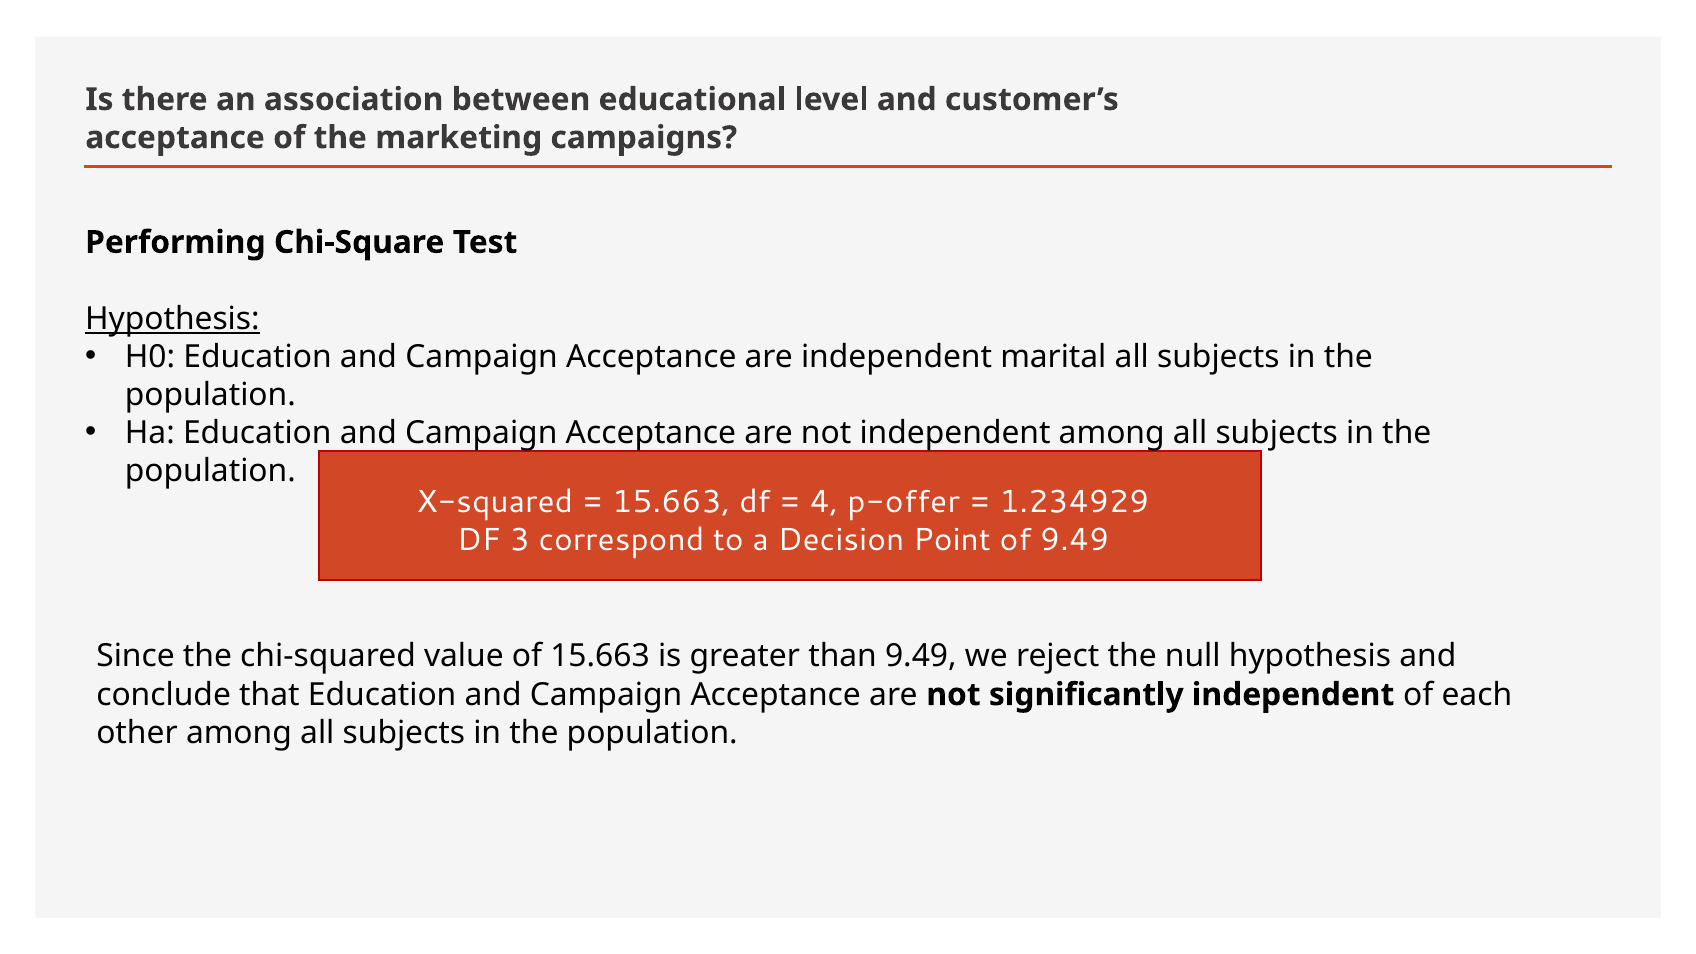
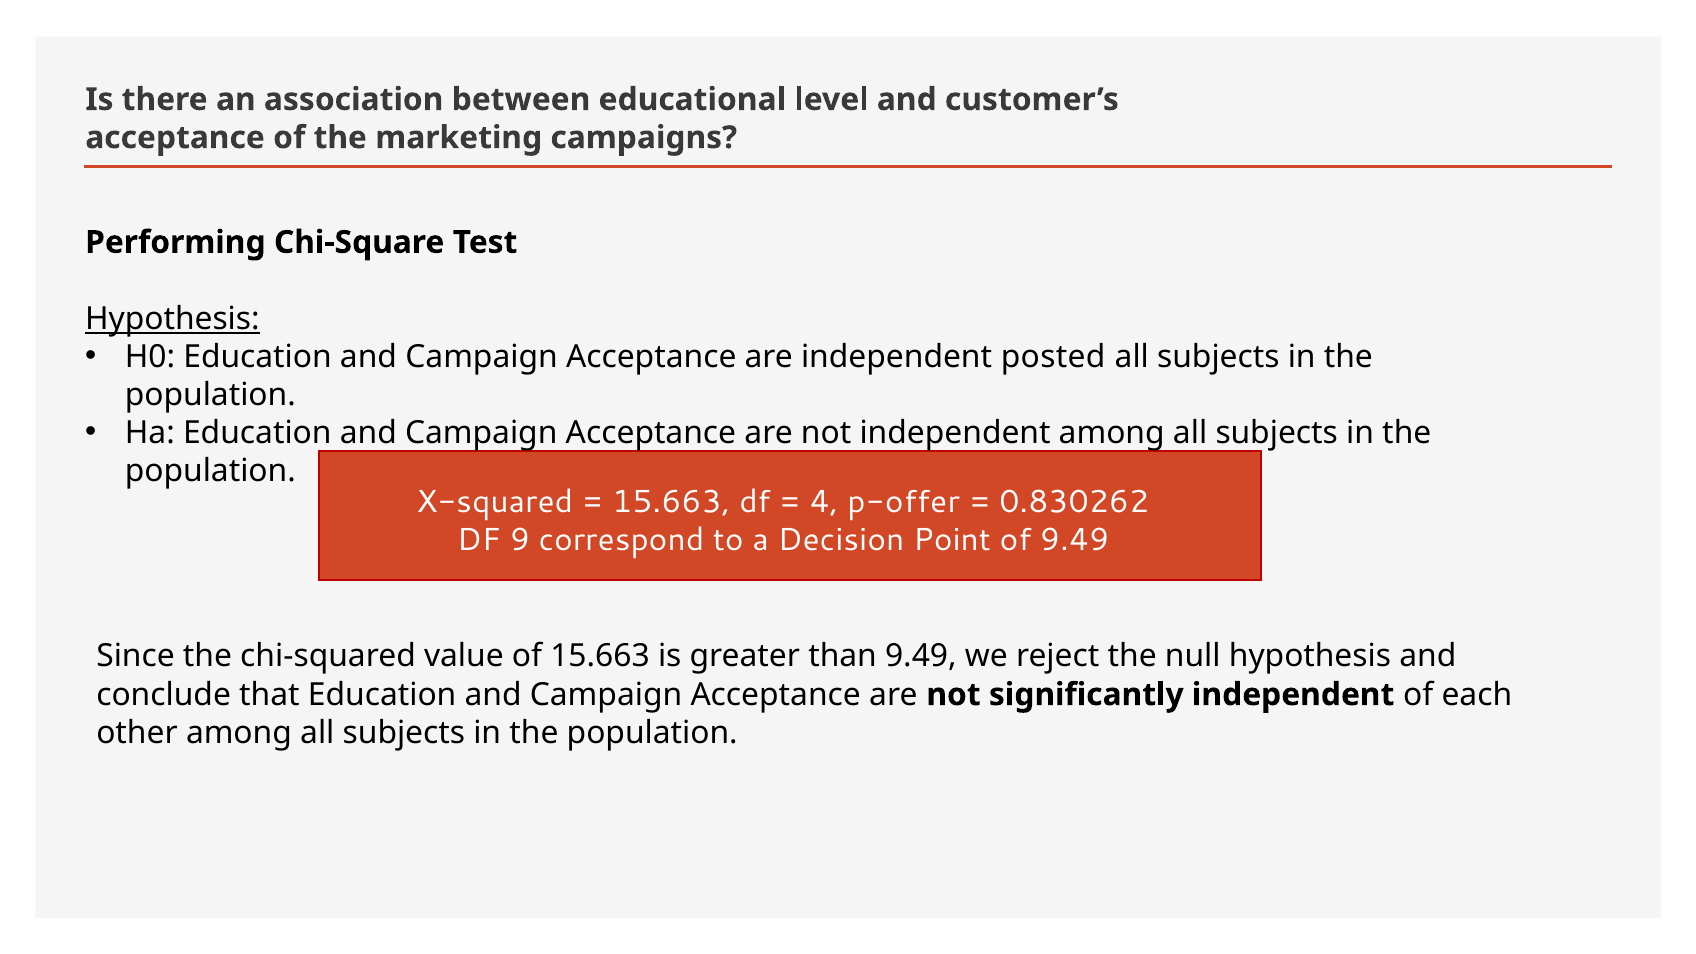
marital: marital -> posted (1053, 357)
1.234929: 1.234929 -> 0.830262 (1074, 502)
3: 3 -> 9 (520, 540)
